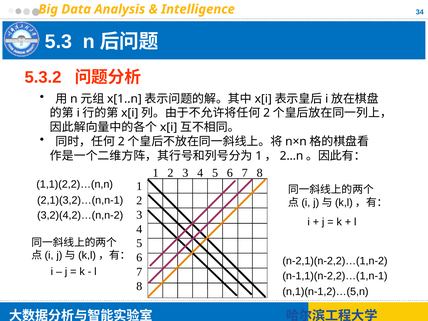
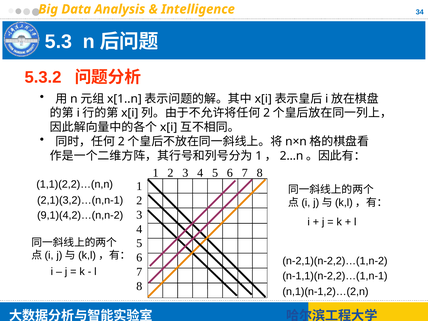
3,2)(4,2)…(n,n-2: 3,2)(4,2)…(n,n-2 -> 9,1)(4,2)…(n,n-2 (80, 215)
n,1)(n-1,2)…(5,n: n,1)(n-1,2)…(5,n -> n,1)(n-1,2)…(2,n (326, 292)
